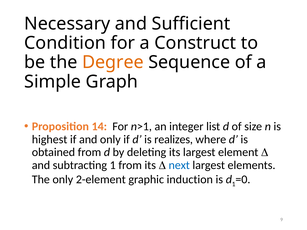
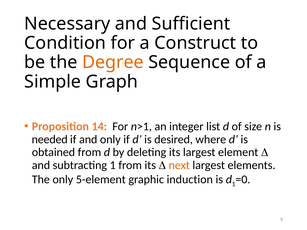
highest: highest -> needed (50, 140)
realizes: realizes -> desired (174, 140)
next colour: blue -> orange (179, 165)
2-element: 2-element -> 5-element (101, 180)
